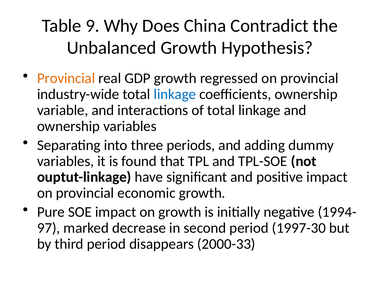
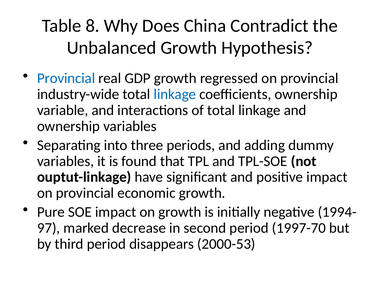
9: 9 -> 8 (93, 26)
Provincial colour: orange -> blue (66, 78)
1997-30: 1997-30 -> 1997-70 (299, 228)
2000-33: 2000-33 -> 2000-53 (226, 244)
